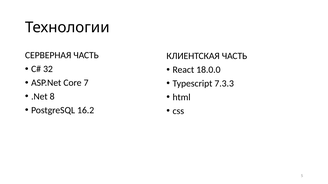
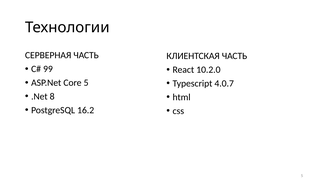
32: 32 -> 99 (48, 69)
18.0.0: 18.0.0 -> 10.2.0 (208, 70)
Core 7: 7 -> 5 (86, 83)
7.3.3: 7.3.3 -> 4.0.7 (224, 84)
